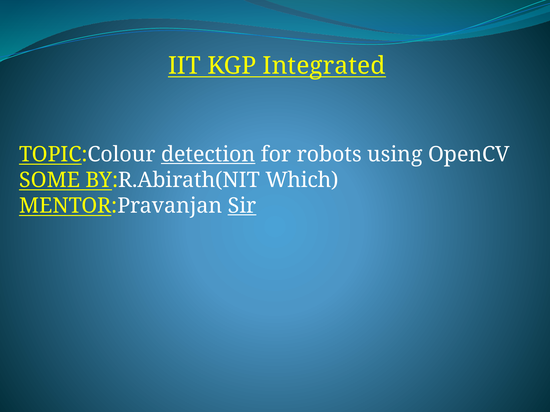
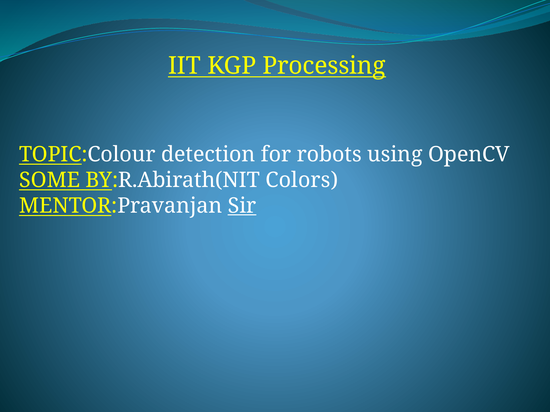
Integrated: Integrated -> Processing (324, 66)
detection underline: present -> none (208, 155)
Which: Which -> Colors (302, 180)
